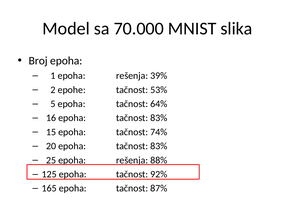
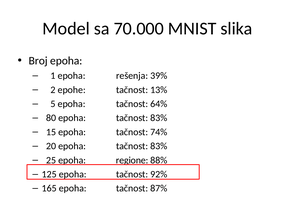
53%: 53% -> 13% (159, 90)
16: 16 -> 80 (51, 118)
25 epoha rešenja: rešenja -> regione (132, 160)
